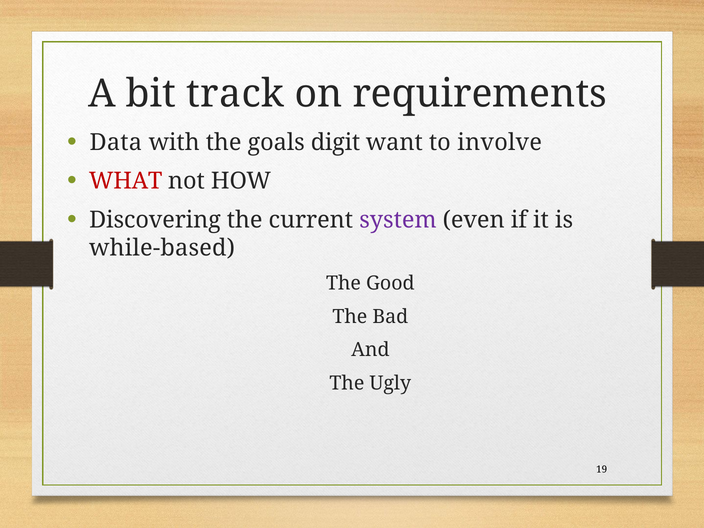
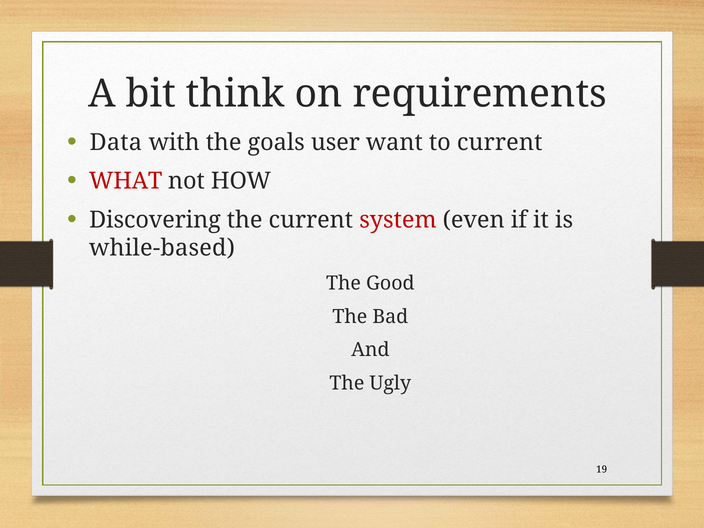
track: track -> think (235, 94)
digit: digit -> user (335, 142)
to involve: involve -> current (500, 142)
system colour: purple -> red (398, 220)
